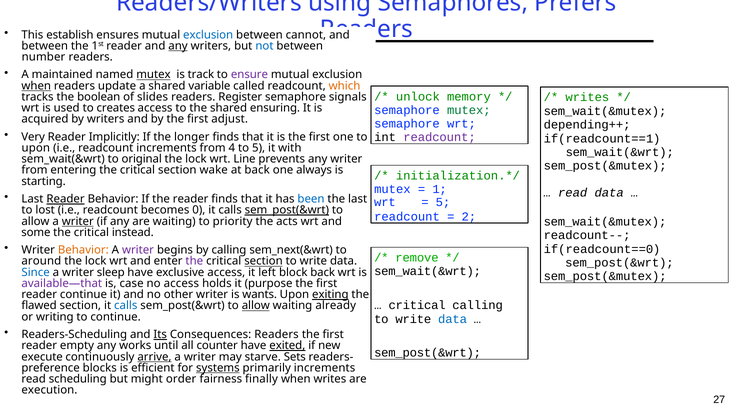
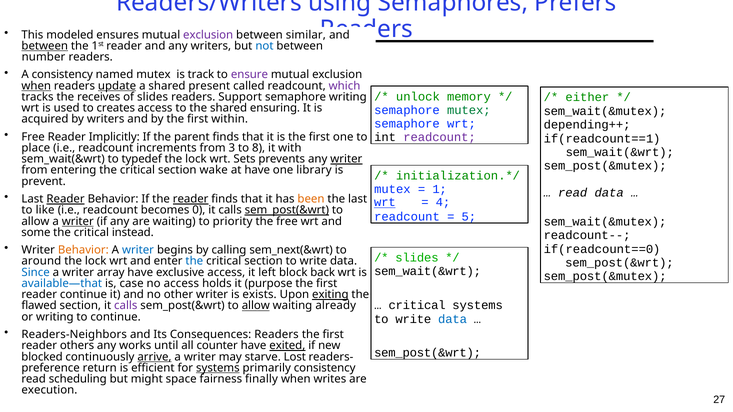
establish: establish -> modeled (70, 35)
exclusion colour: blue -> purple (208, 35)
cannot: cannot -> similar (306, 35)
between underline: none -> present (45, 46)
any underline: present -> none (178, 46)
A maintained: maintained -> consistency (62, 75)
mutex underline: present -> none (153, 75)
update underline: none -> present (117, 86)
variable: variable -> present (209, 86)
which colour: orange -> purple (345, 86)
writes: writes -> either (587, 98)
boolean: boolean -> receives (99, 97)
Register: Register -> Support (240, 97)
semaphore signals: signals -> writing (348, 97)
adjust: adjust -> within (230, 119)
Very: Very -> Free (33, 137)
longer: longer -> parent (192, 137)
upon: upon -> place (36, 148)
4: 4 -> 3 (232, 148)
to 5: 5 -> 8 (259, 148)
original: original -> typedef (142, 159)
Line: Line -> Sets (245, 159)
writer underline: none -> present (346, 159)
at back: back -> have (257, 170)
always: always -> library (314, 170)
starting: starting -> prevent (44, 181)
reader underline: none -> present (191, 199)
been colour: blue -> orange (311, 199)
wrt underline: none -> present (385, 203)
5: 5 -> 4 (443, 203)
lost: lost -> like (45, 210)
2: 2 -> 5 (469, 217)
the acts: acts -> free (287, 221)
writer colour: purple -> blue (138, 250)
remove: remove -> slides (417, 258)
the colour: purple -> blue (194, 261)
section underline: present -> none (263, 261)
sleep: sleep -> array (111, 273)
available—that colour: purple -> blue (62, 284)
wants: wants -> exists (260, 295)
critical calling: calling -> systems (478, 305)
calls colour: blue -> purple (126, 306)
Readers-Scheduling: Readers-Scheduling -> Readers-Neighbors (74, 335)
Its underline: present -> none (160, 335)
empty: empty -> others (77, 346)
execute: execute -> blocked (42, 357)
Sets: Sets -> Lost (295, 357)
blocks: blocks -> return (100, 368)
primarily increments: increments -> consistency (325, 368)
order: order -> space (181, 379)
